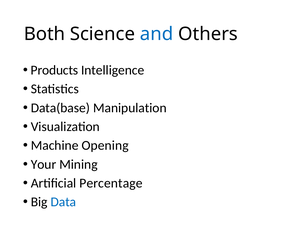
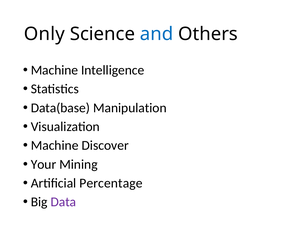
Both: Both -> Only (44, 34)
Products: Products -> Machine (54, 70)
Opening: Opening -> Discover (105, 146)
Data colour: blue -> purple (63, 202)
